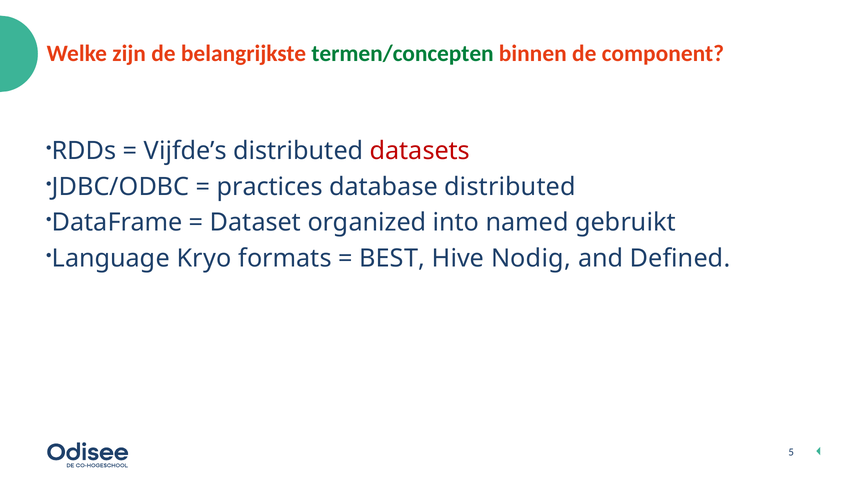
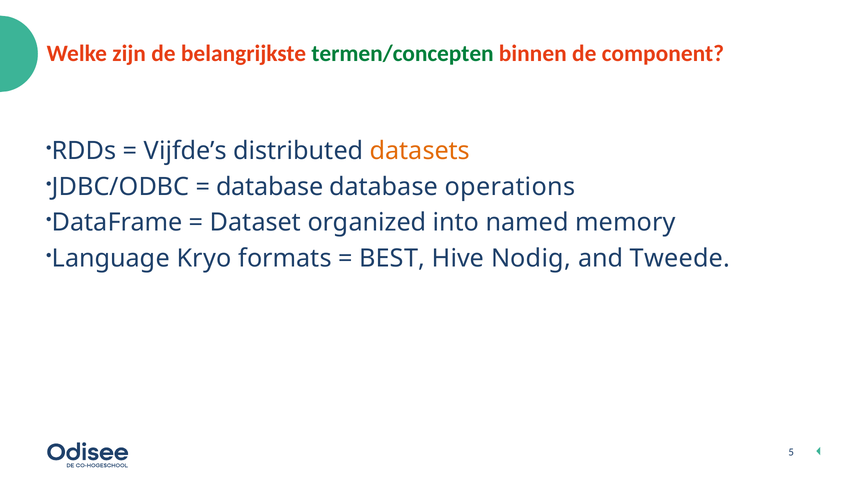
datasets colour: red -> orange (420, 151)
practices: practices -> database (270, 187)
database distributed: distributed -> operations (510, 187)
gebruikt: gebruikt -> memory (625, 222)
Defined: Defined -> Tweede (680, 258)
